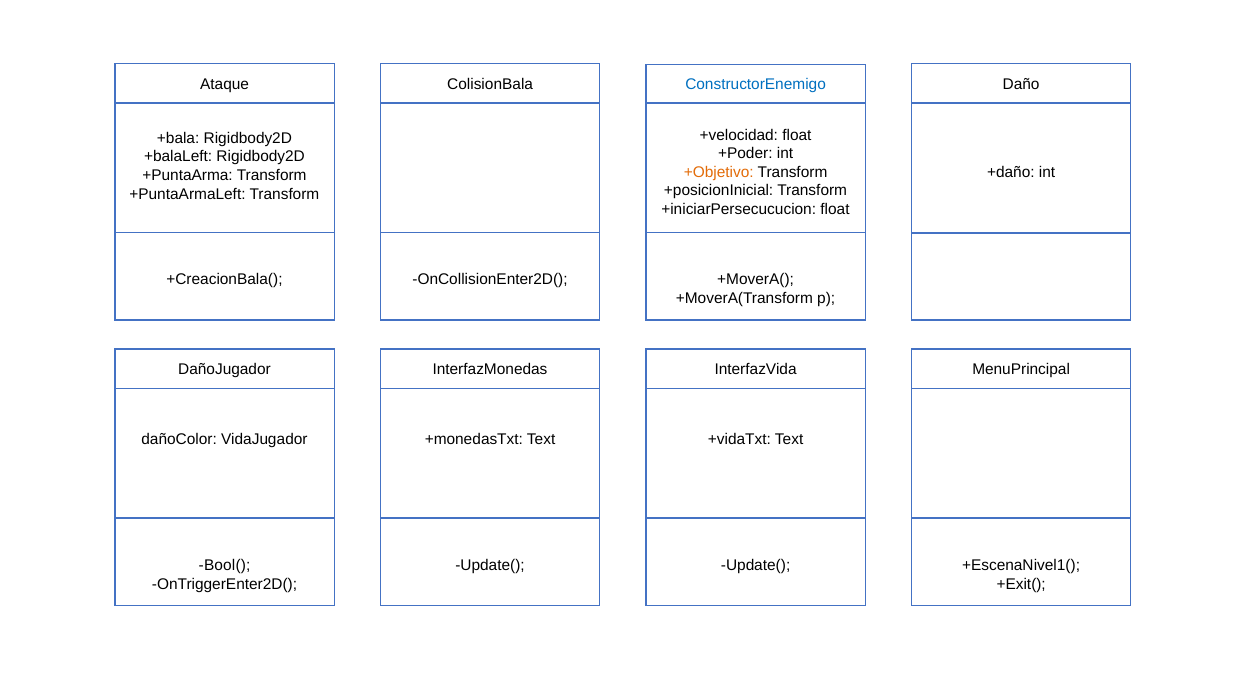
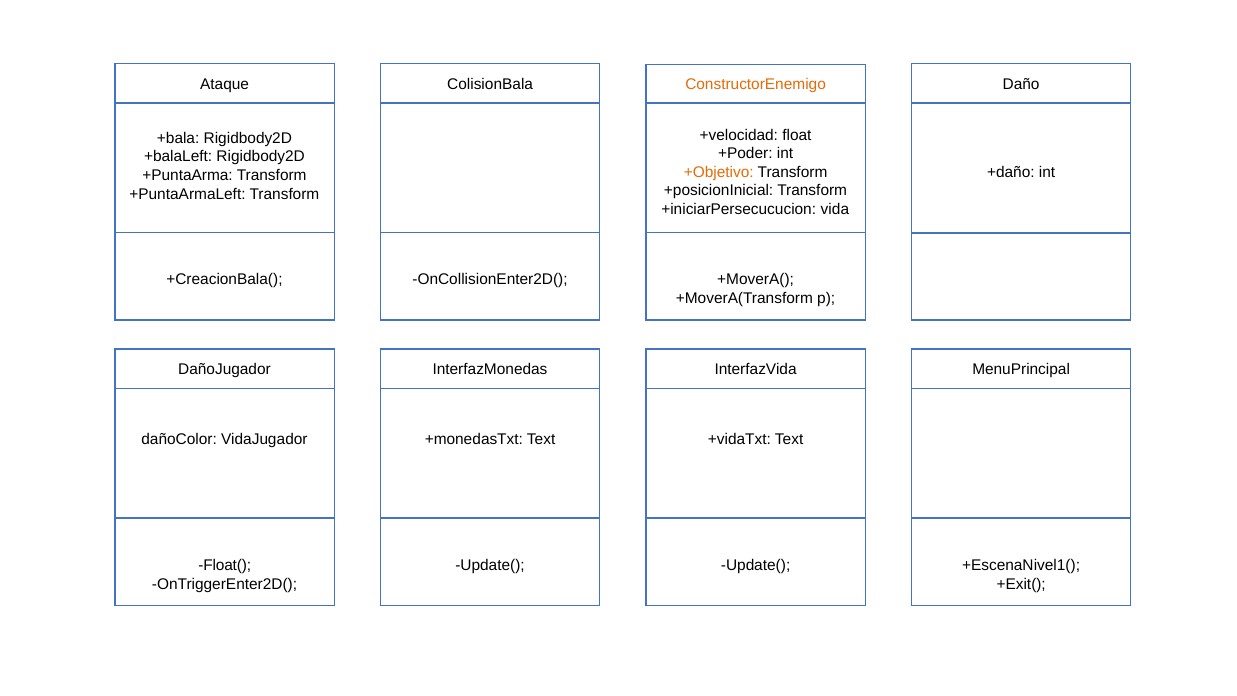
ConstructorEnemigo colour: blue -> orange (756, 85)
+iniciarPersecucucion float: float -> vida (835, 209)
Bool(: Bool( -> Float( (225, 565)
